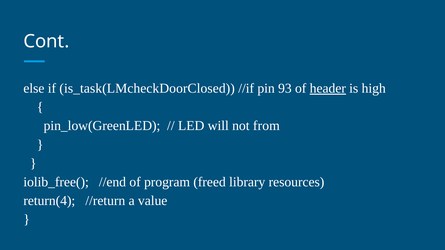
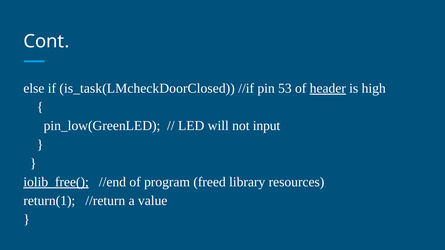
93: 93 -> 53 (285, 88)
from: from -> input (267, 126)
iolib_free( underline: none -> present (56, 182)
return(4: return(4 -> return(1 (49, 201)
